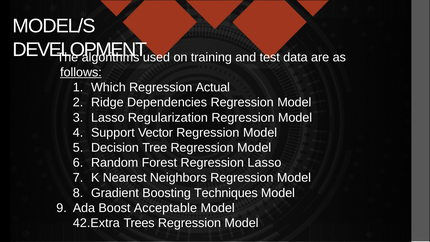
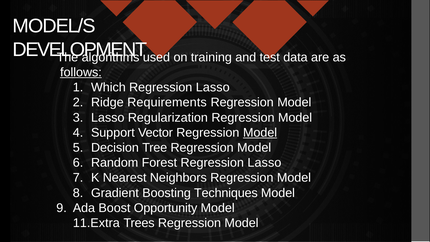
Actual: Actual -> Lasso (213, 87)
Dependencies: Dependencies -> Requirements (167, 102)
Model underline: none -> present (260, 133)
Acceptable: Acceptable -> Opportunity (166, 208)
42.Extra: 42.Extra -> 11.Extra (96, 223)
